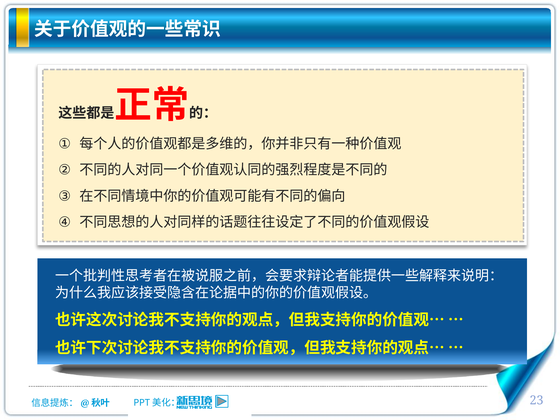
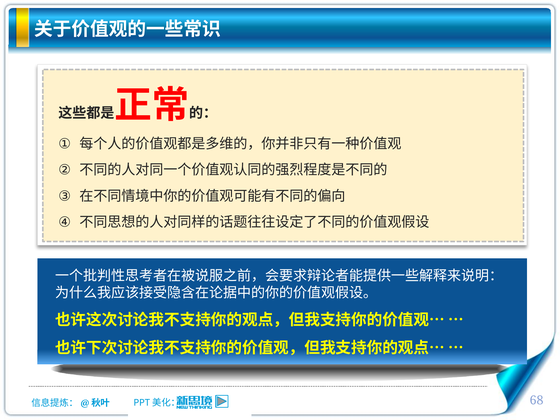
23: 23 -> 68 (537, 400)
